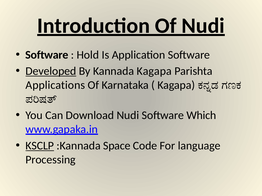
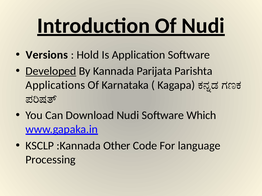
Software: Software -> Versions (47, 55)
Kannada Kagapa: Kagapa -> Parijata (154, 71)
KSCLP underline: present -> none (40, 146)
Space: Space -> Other (117, 146)
